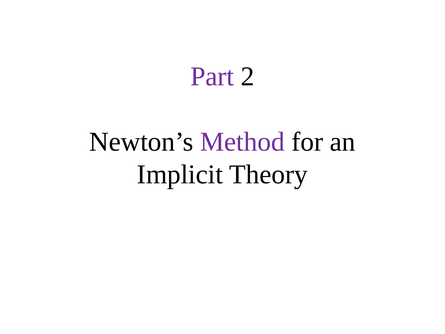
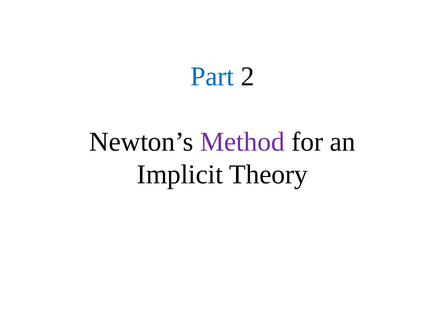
Part colour: purple -> blue (212, 76)
